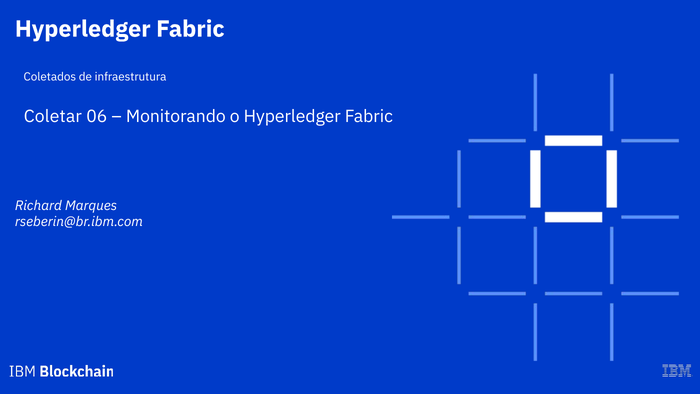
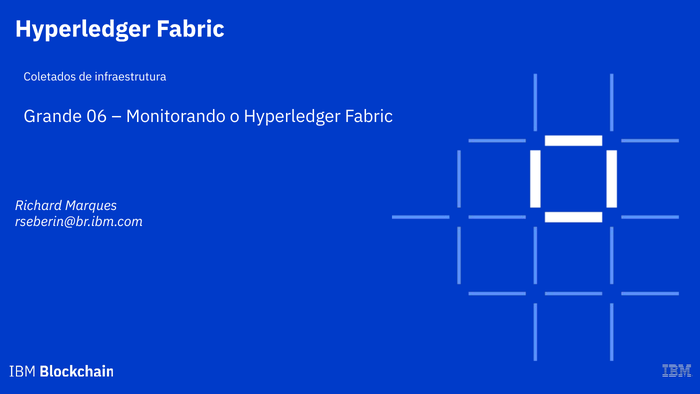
Coletar: Coletar -> Grande (53, 116)
